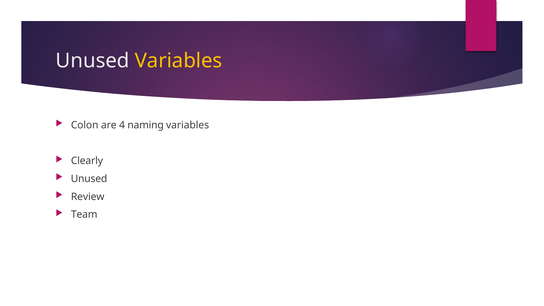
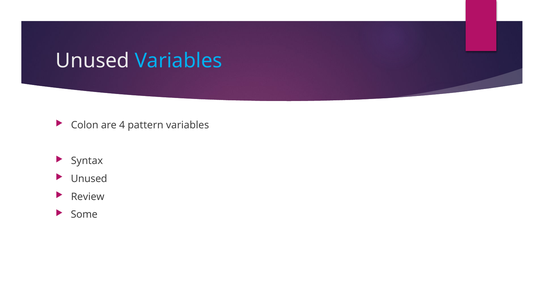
Variables colour: yellow -> light blue (179, 61)
naming: naming -> pattern (146, 125)
Clearly: Clearly -> Syntax (87, 161)
Team: Team -> Some (84, 215)
